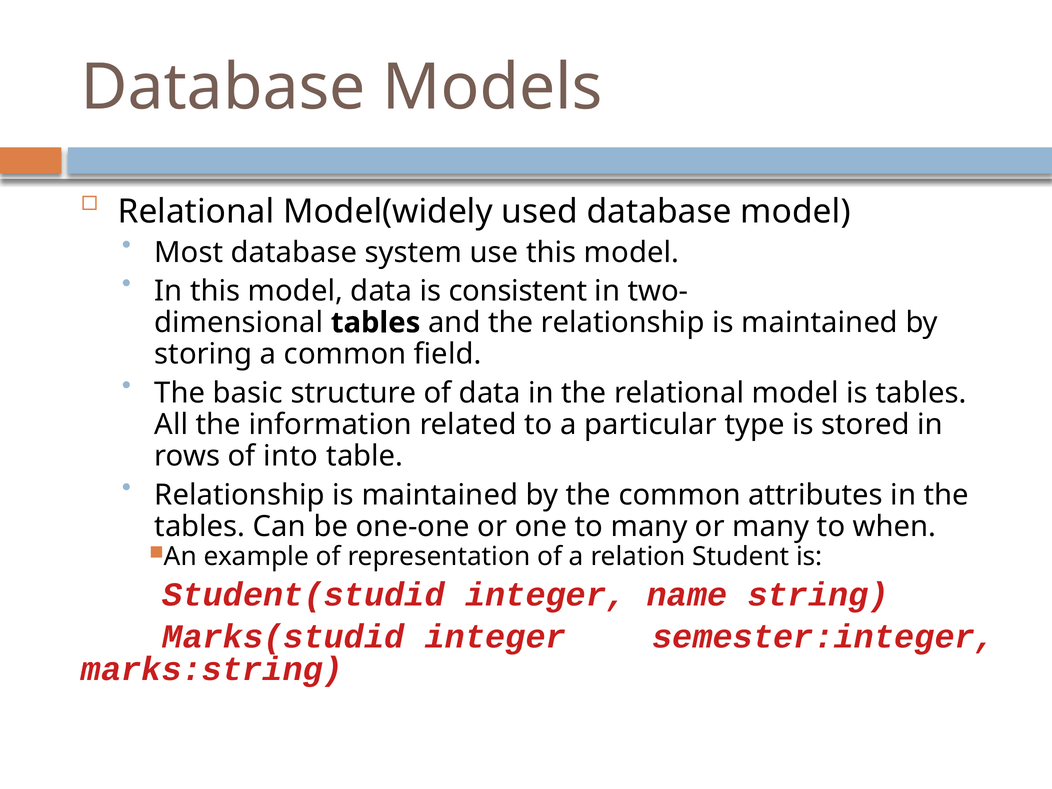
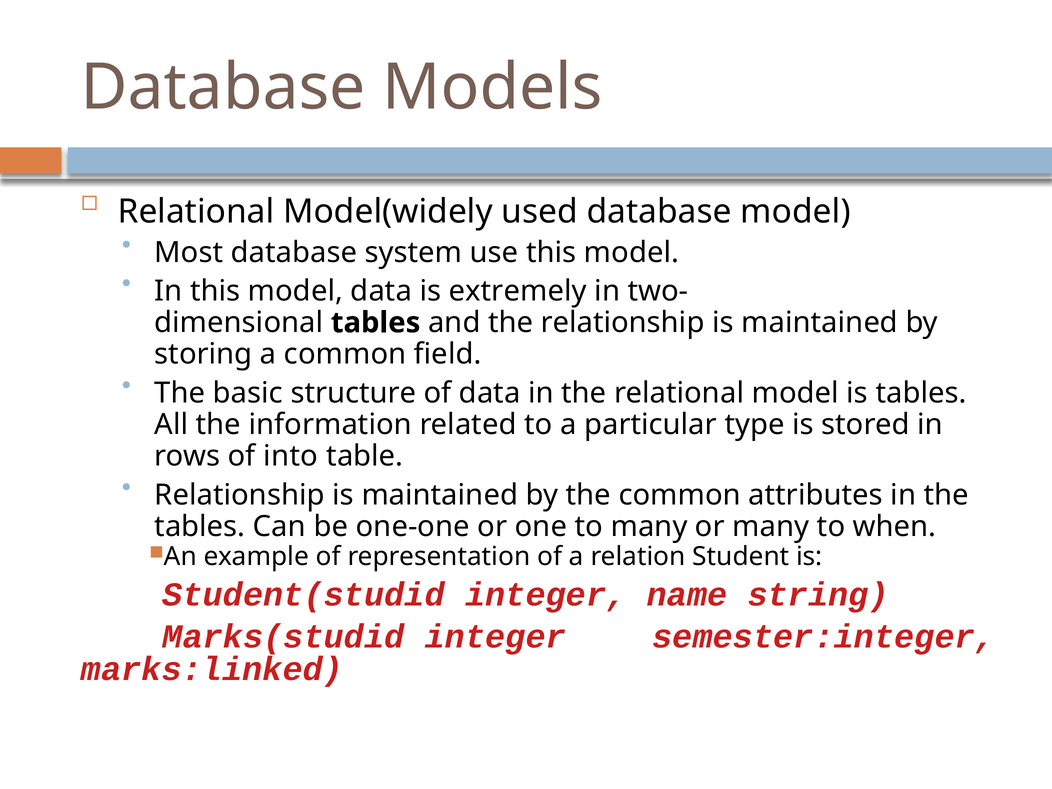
consistent: consistent -> extremely (518, 291)
marks:string: marks:string -> marks:linked (212, 669)
